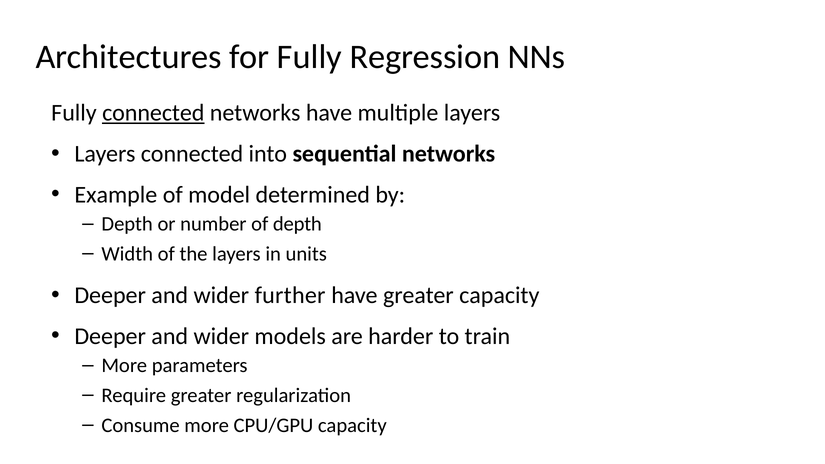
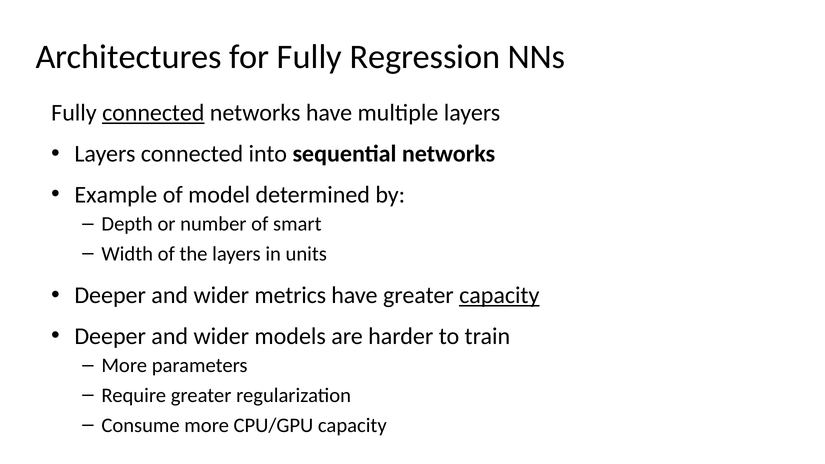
of depth: depth -> smart (297, 224)
further: further -> metrics (290, 295)
capacity underline: none -> present (499, 295)
